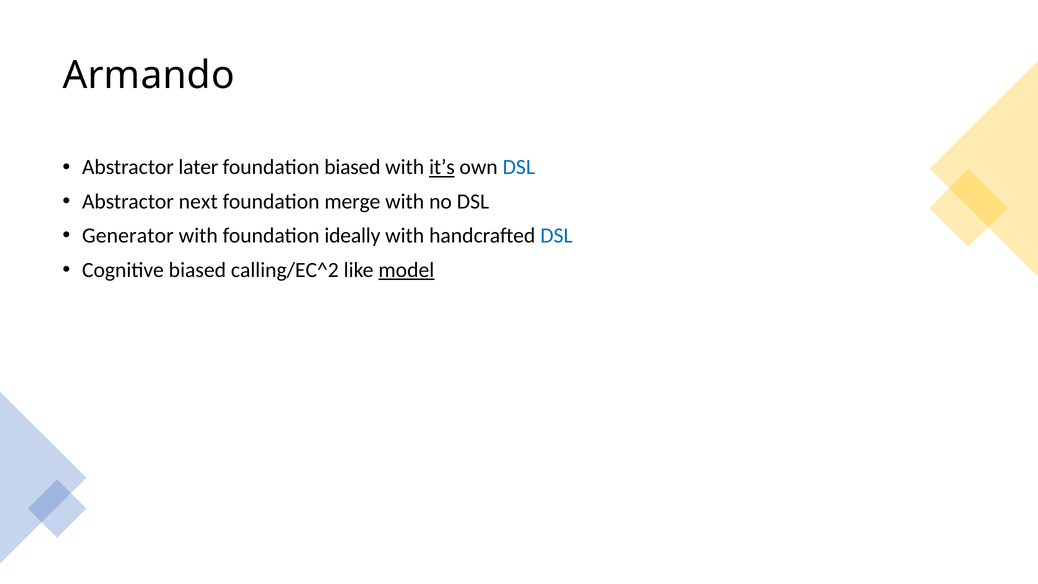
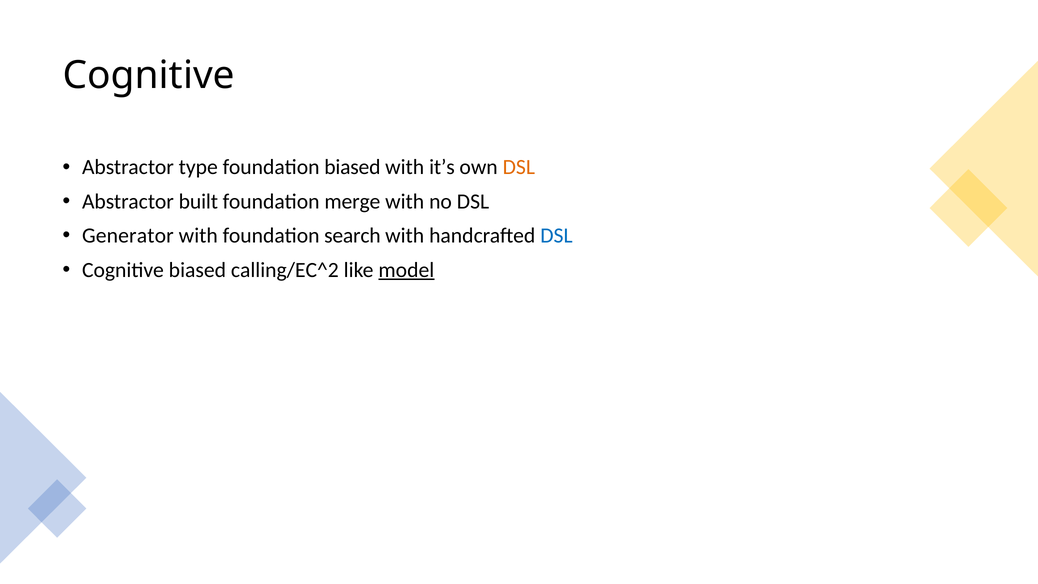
Armando: Armando -> Cognitive (149, 75)
later: later -> type (198, 167)
it’s underline: present -> none (442, 167)
DSL colour: blue -> orange (519, 167)
next: next -> built (198, 201)
ideally: ideally -> search (352, 236)
